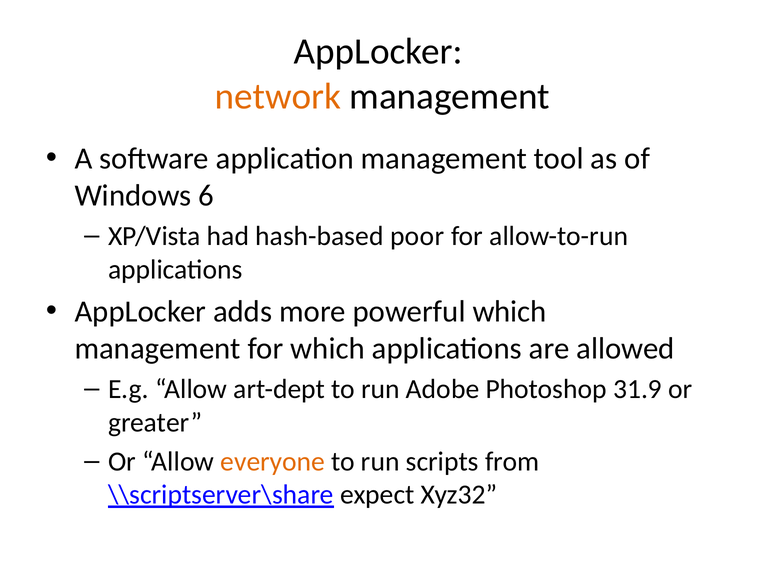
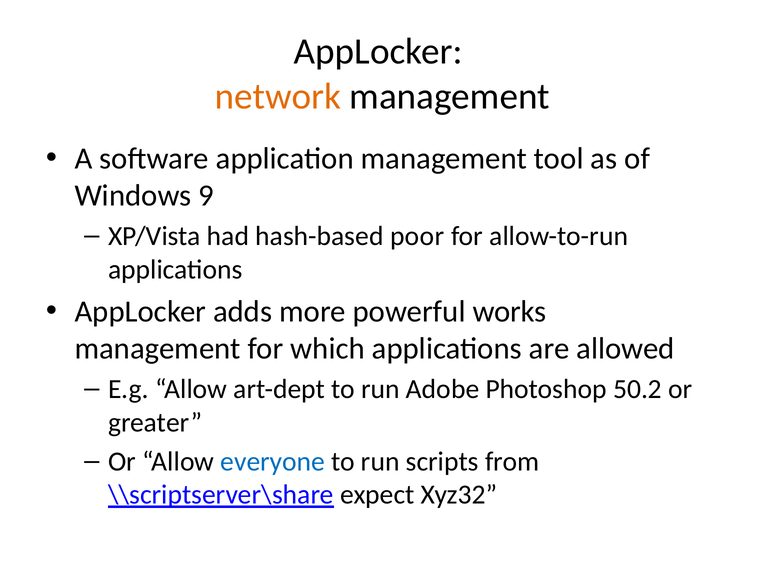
6: 6 -> 9 (206, 195)
powerful which: which -> works (510, 311)
31.9: 31.9 -> 50.2 (638, 389)
everyone colour: orange -> blue (273, 461)
